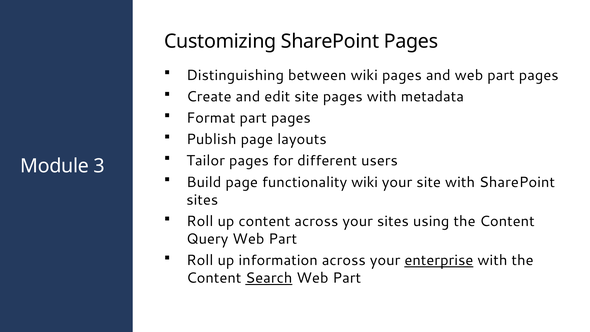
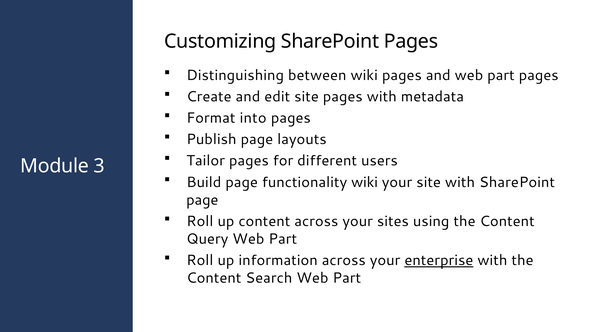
Format part: part -> into (253, 118)
sites: sites -> page (202, 200)
Search underline: present -> none (269, 278)
